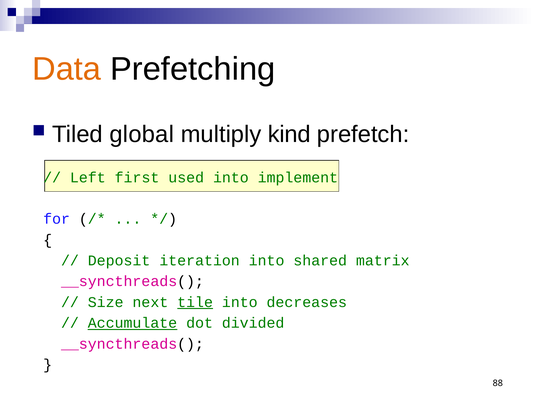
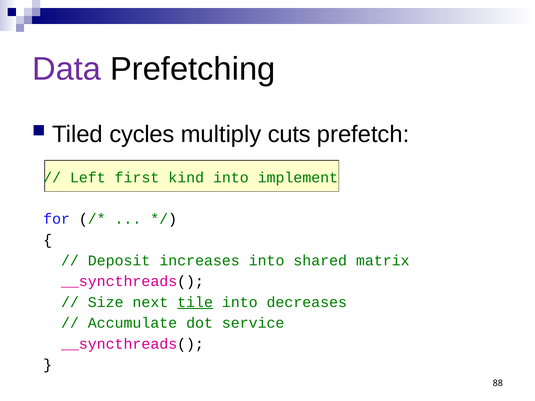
Data colour: orange -> purple (67, 69)
global: global -> cycles (142, 135)
kind: kind -> cuts (289, 135)
used: used -> kind (186, 178)
iteration: iteration -> increases (200, 261)
Accumulate underline: present -> none (132, 323)
divided: divided -> service (253, 323)
